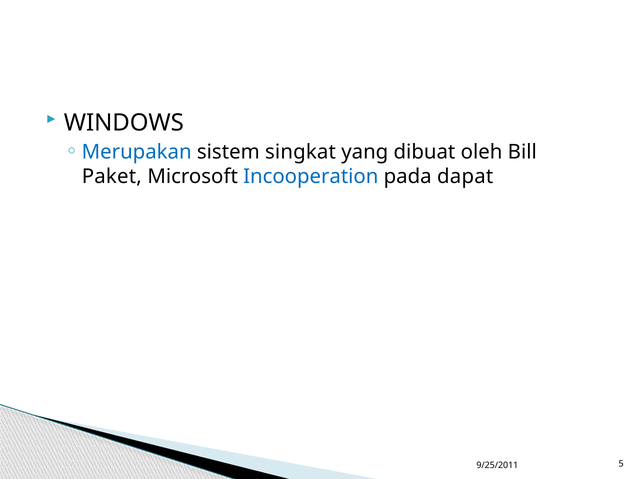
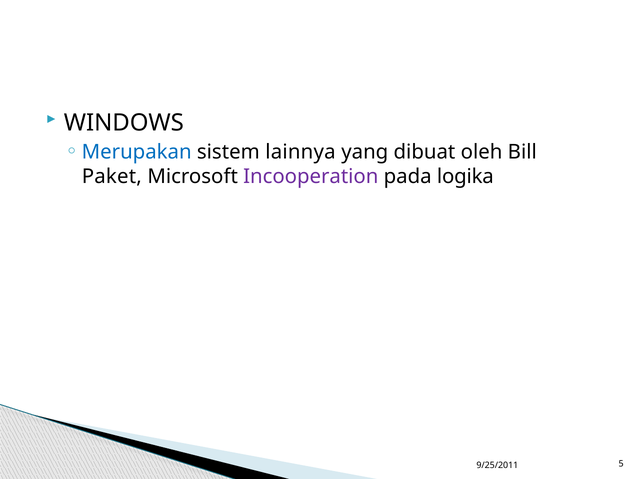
singkat: singkat -> lainnya (300, 152)
Incooperation colour: blue -> purple (311, 176)
dapat: dapat -> logika (465, 176)
